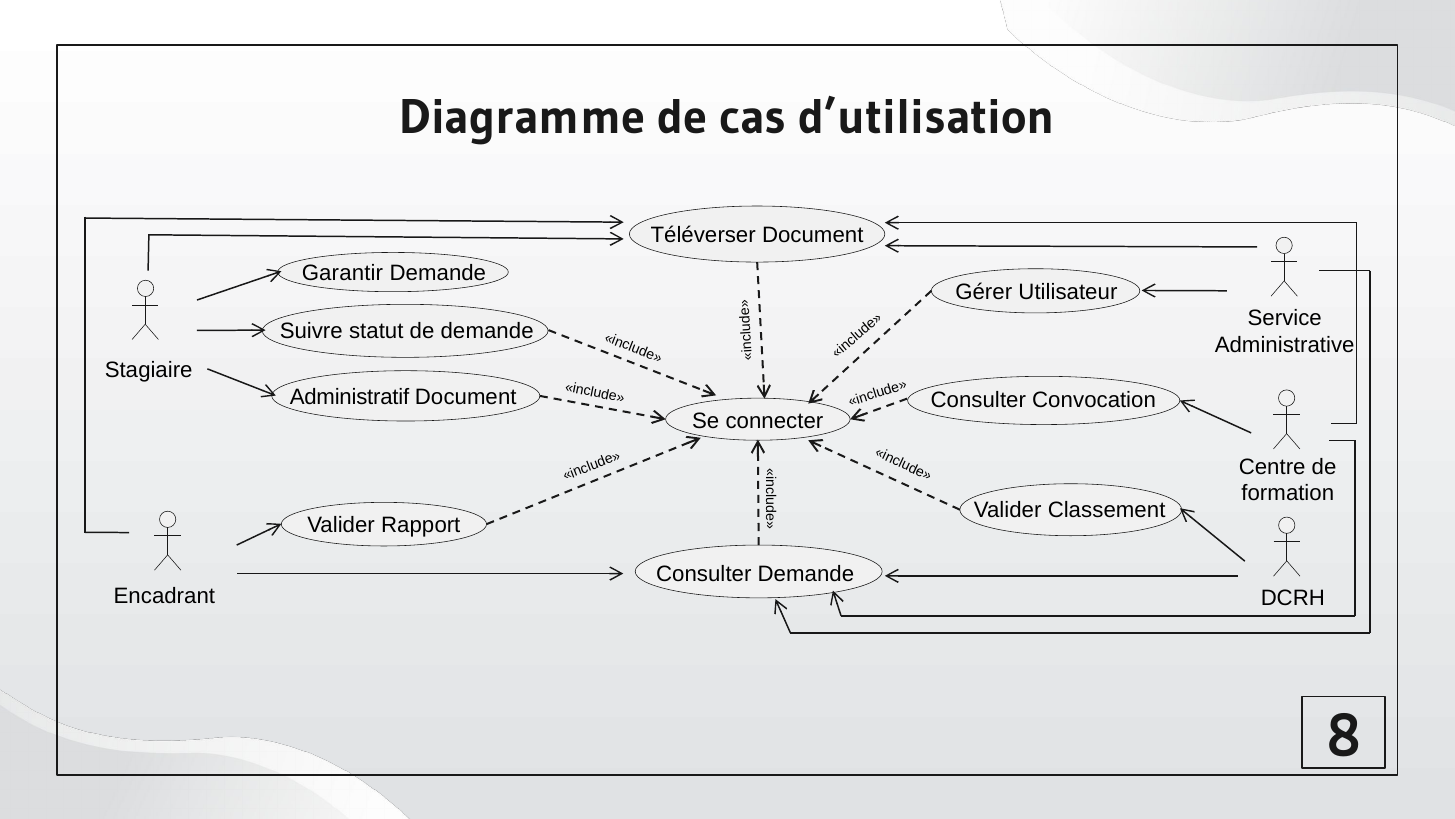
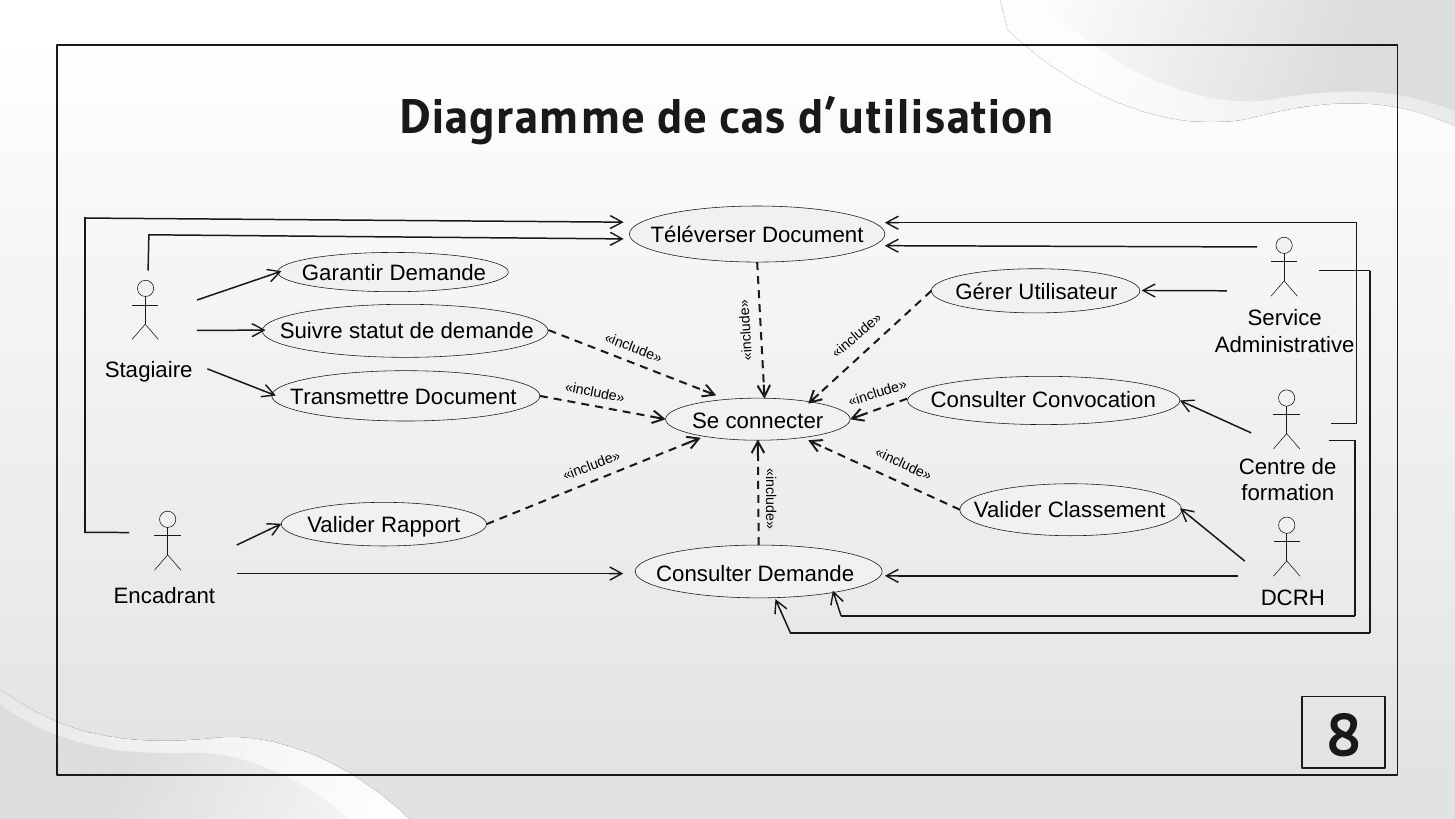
Administratif: Administratif -> Transmettre (349, 397)
